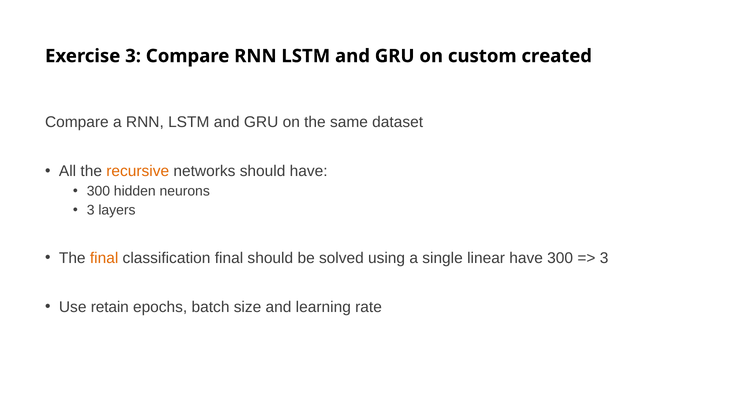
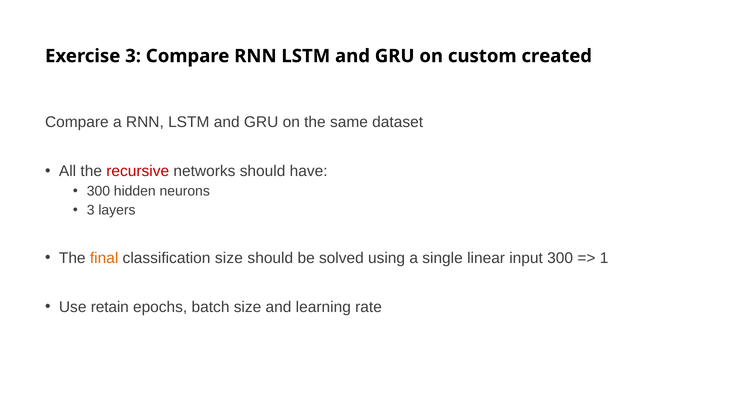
recursive colour: orange -> red (138, 171)
classification final: final -> size (229, 258)
linear have: have -> input (526, 258)
3: 3 -> 1 (604, 258)
